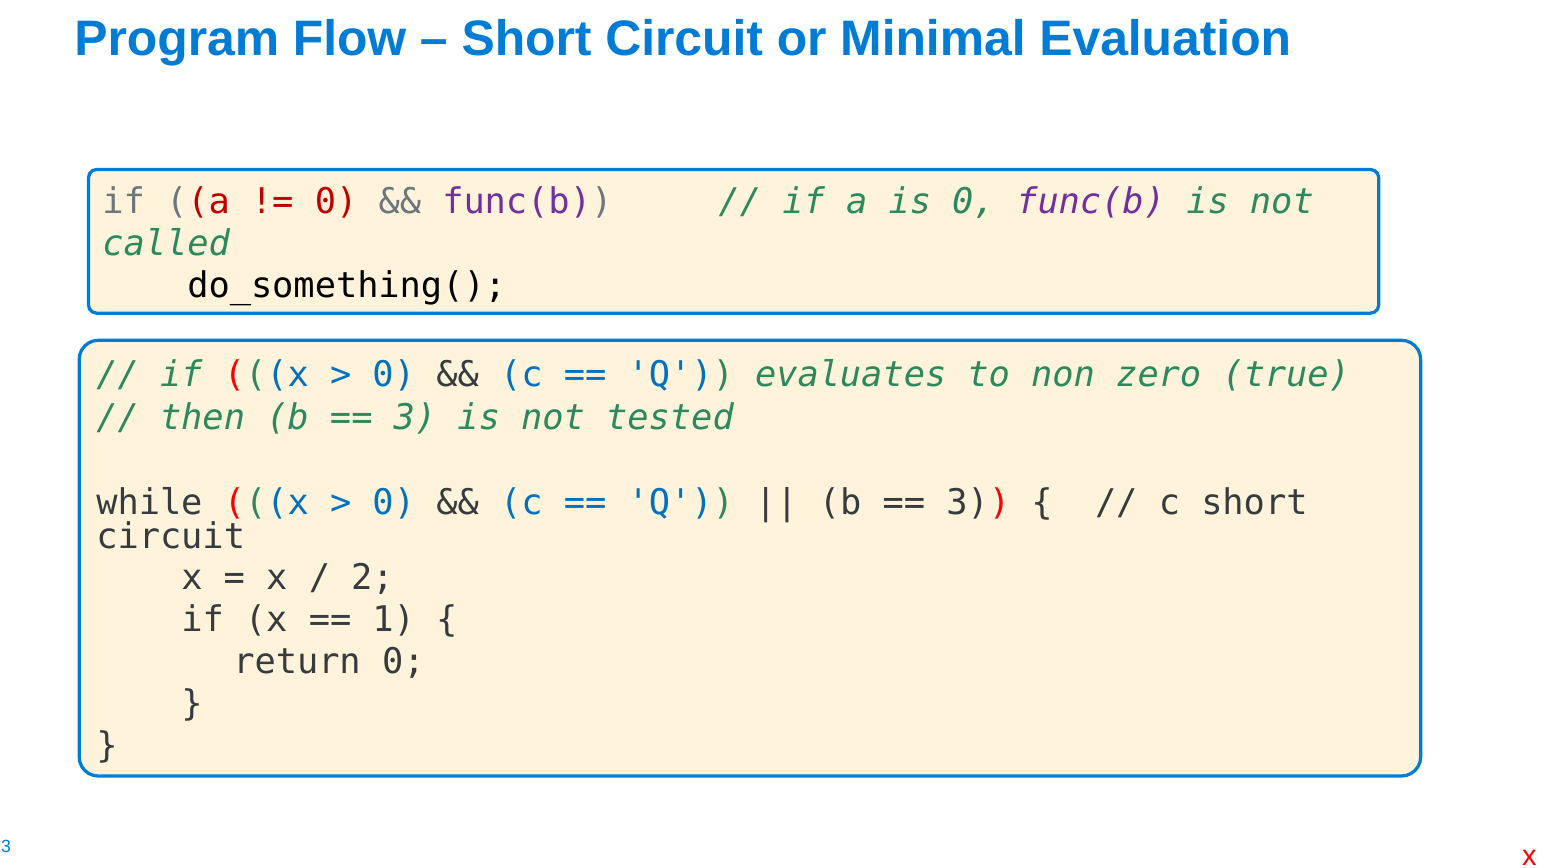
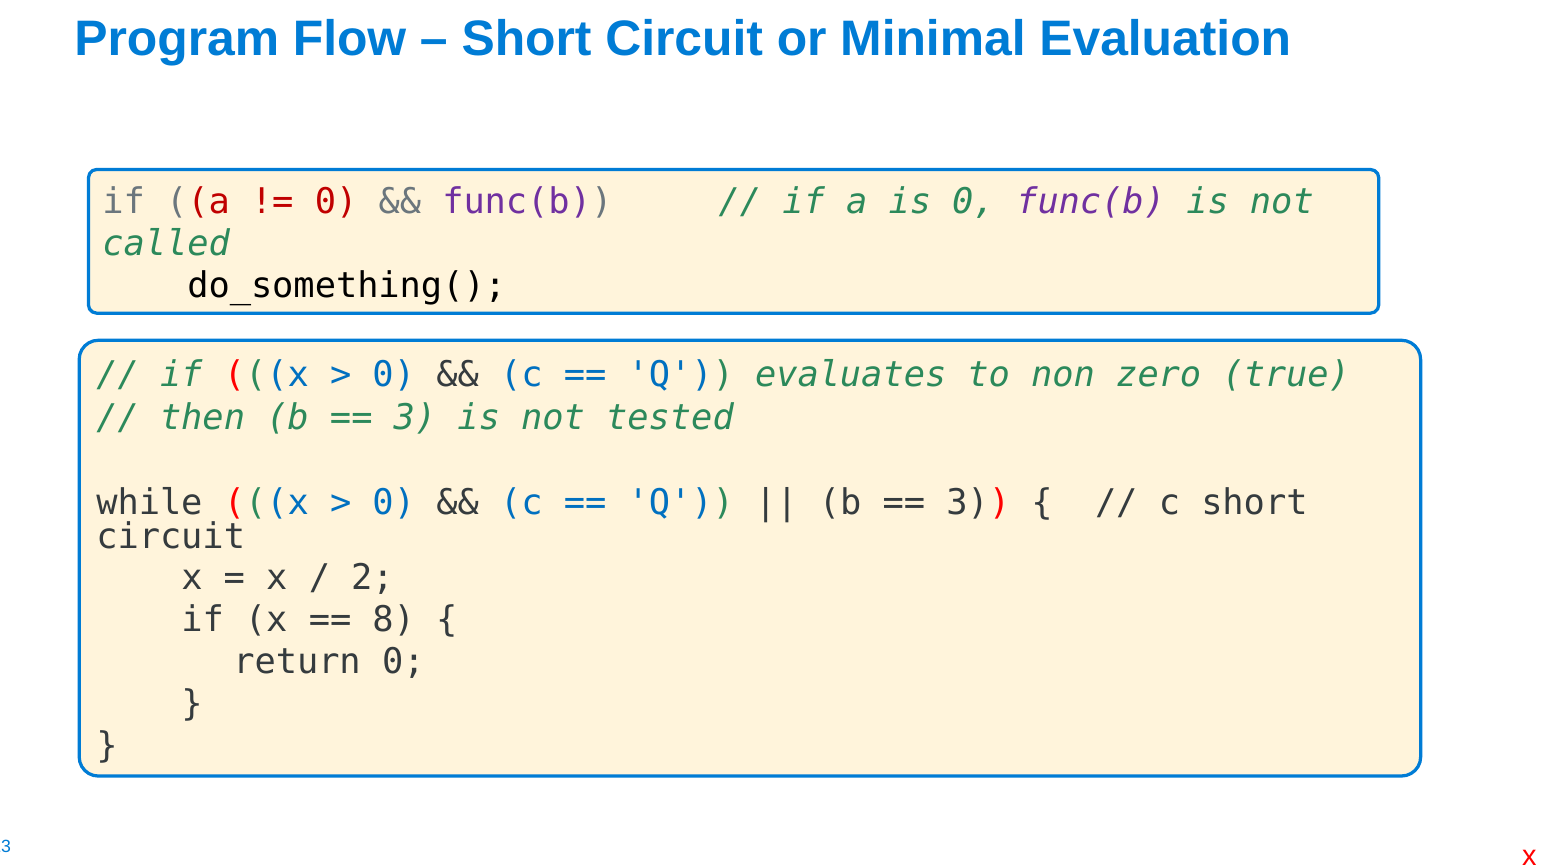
1: 1 -> 8 (394, 621)
